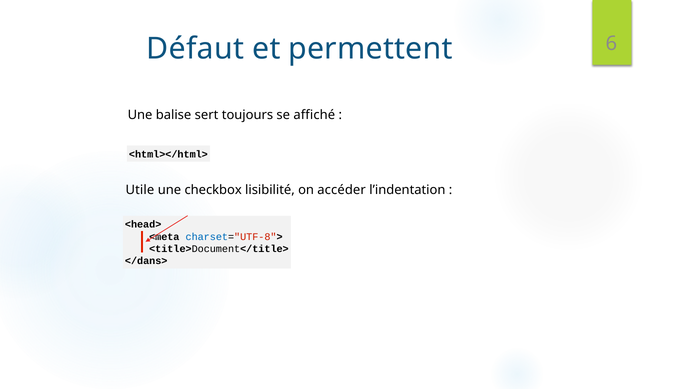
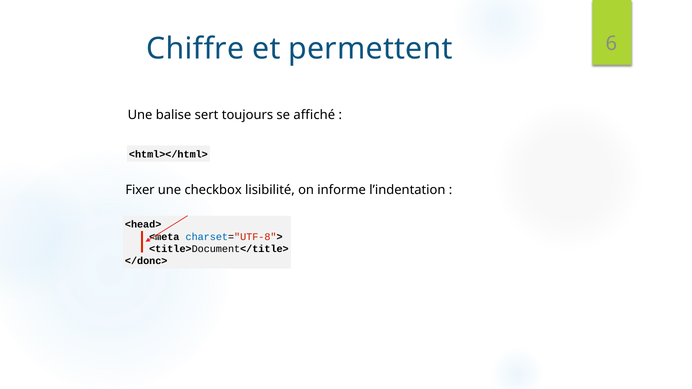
Défaut: Défaut -> Chiffre (195, 49)
Utile: Utile -> Fixer (140, 190)
accéder: accéder -> informe (342, 190)
</dans>: </dans> -> </donc> (146, 261)
